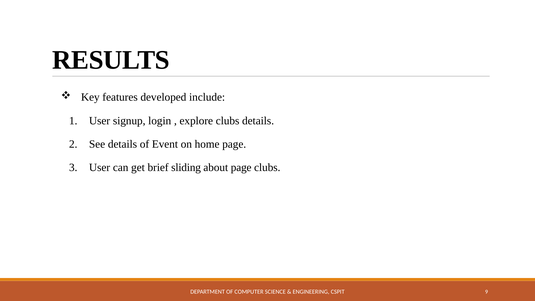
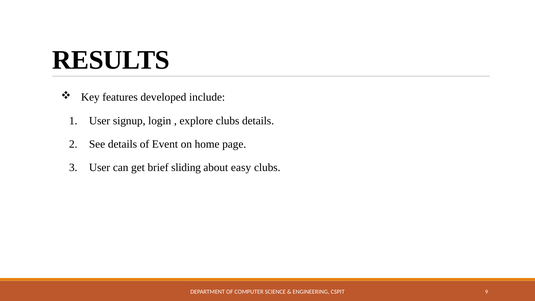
about page: page -> easy (241, 168)
